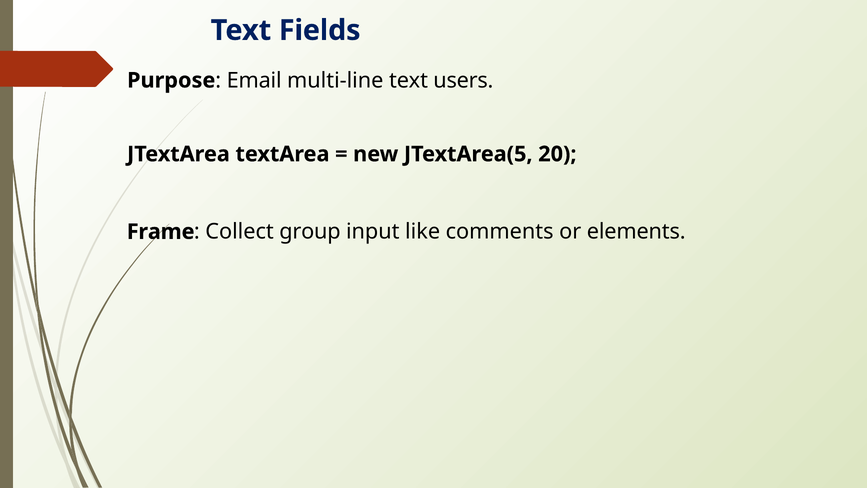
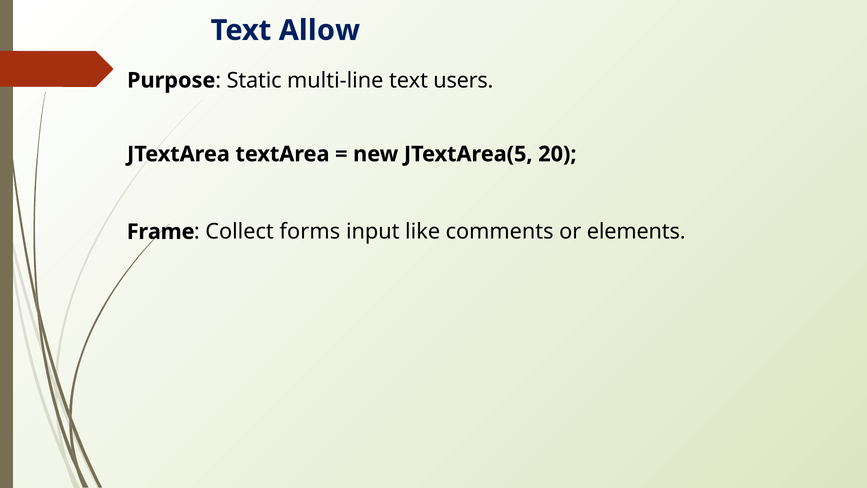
Fields: Fields -> Allow (319, 30)
Email: Email -> Static (254, 80)
group: group -> forms (310, 232)
